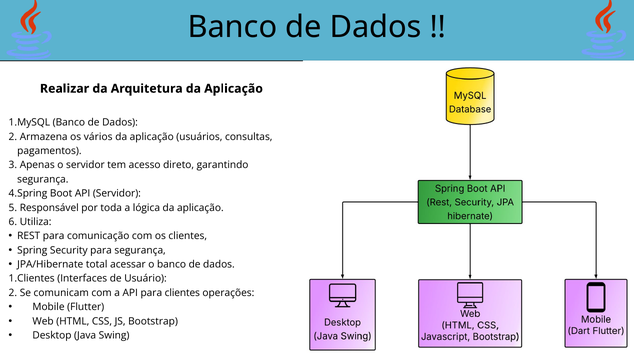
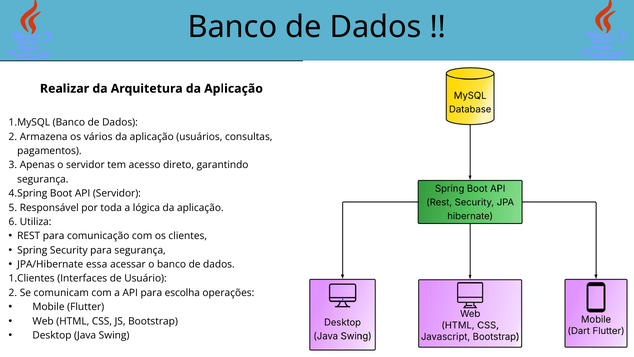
total: total -> essa (97, 264)
para clientes: clientes -> escolha (182, 293)
